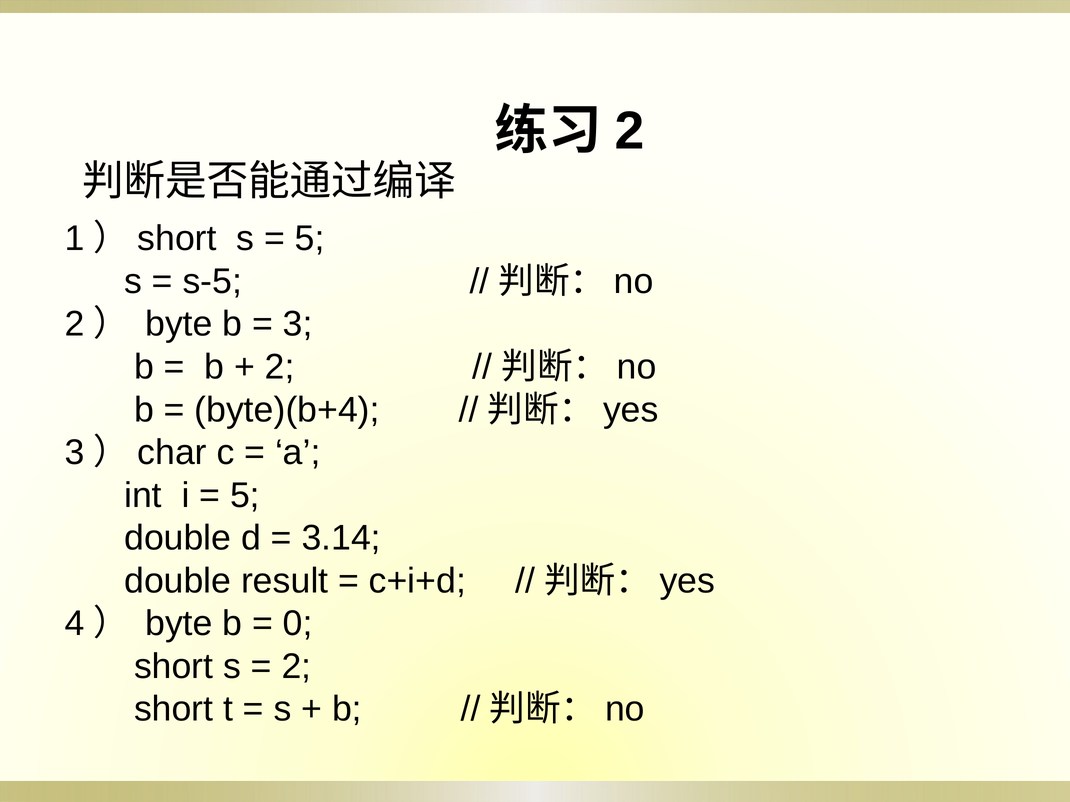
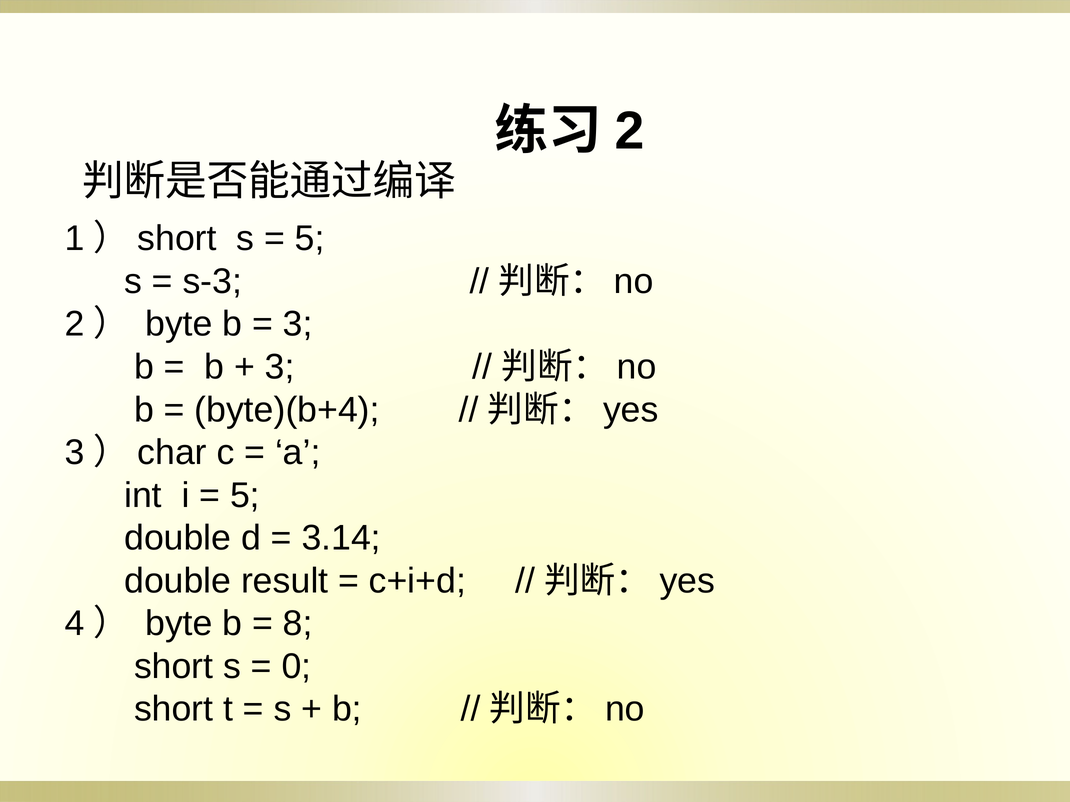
s-5: s-5 -> s-3 (212, 282)
2: 2 -> 3 (280, 367)
0: 0 -> 8 (298, 624)
2: 2 -> 0 (296, 667)
